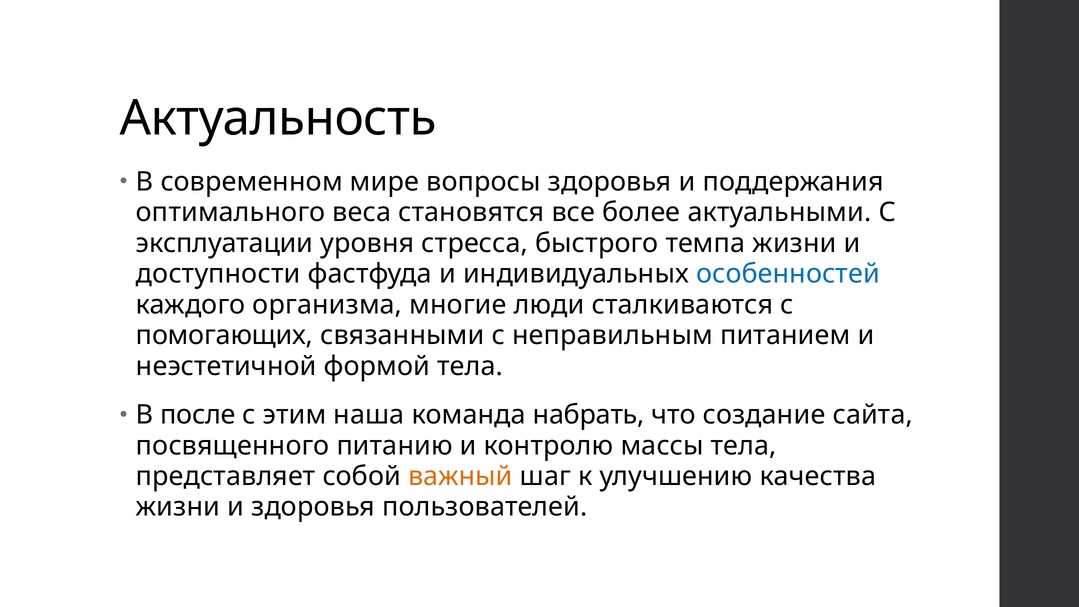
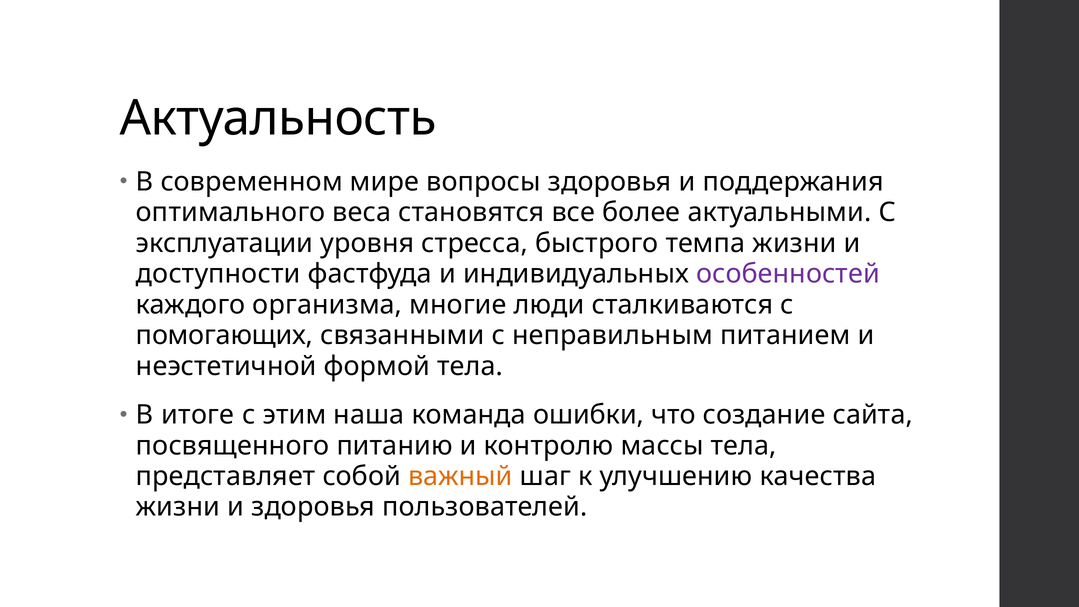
особенностей colour: blue -> purple (788, 274)
после: после -> итоге (198, 415)
набрать: набрать -> ошибки (589, 415)
